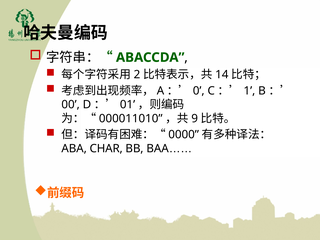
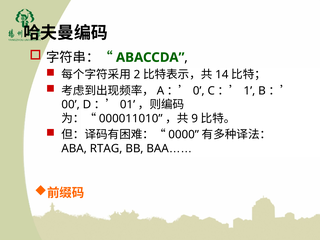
CHAR: CHAR -> RTAG (106, 148)
